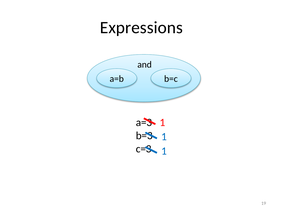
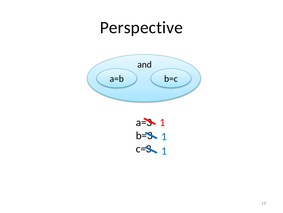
Expressions: Expressions -> Perspective (141, 27)
